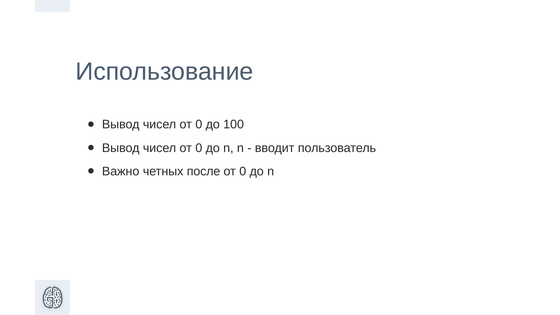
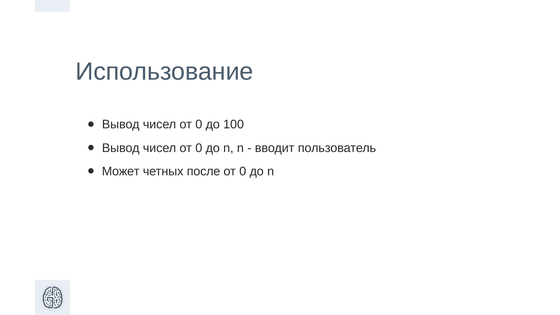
Важно: Важно -> Может (121, 171)
